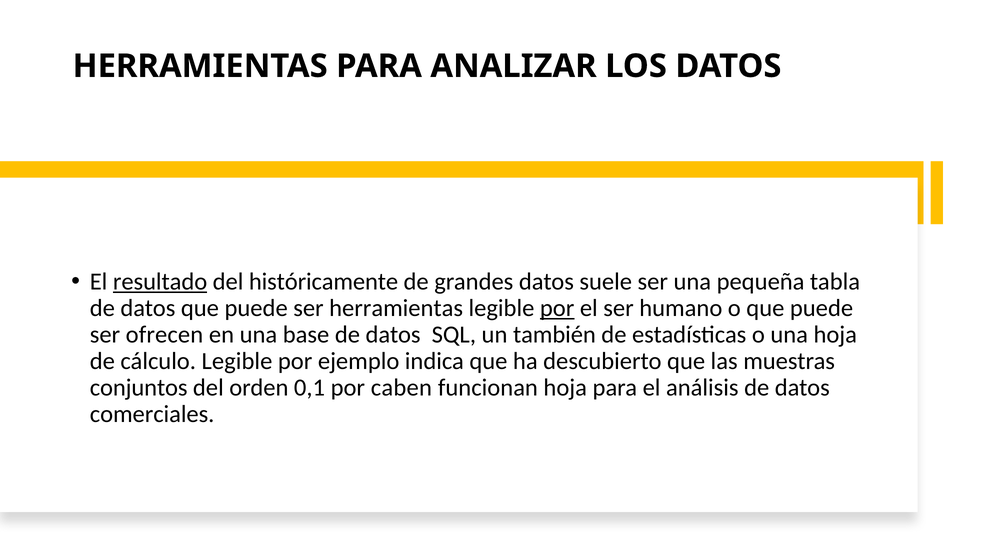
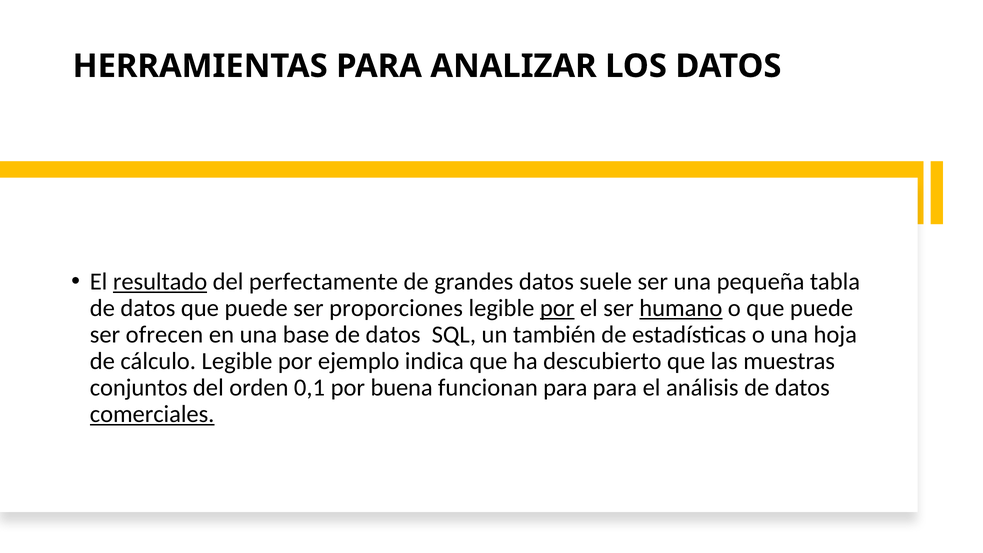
históricamente: históricamente -> perfectamente (323, 282)
ser herramientas: herramientas -> proporciones (396, 308)
humano underline: none -> present (681, 308)
caben: caben -> buena (402, 388)
funcionan hoja: hoja -> para (565, 388)
comerciales underline: none -> present (152, 414)
